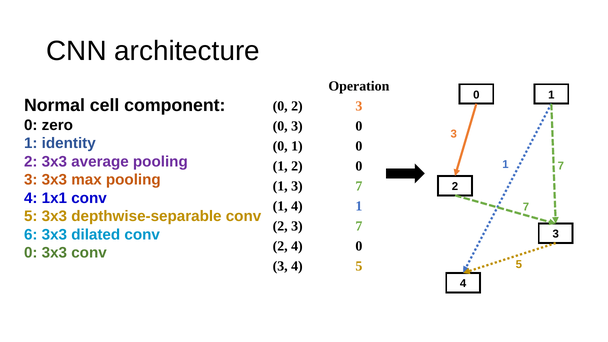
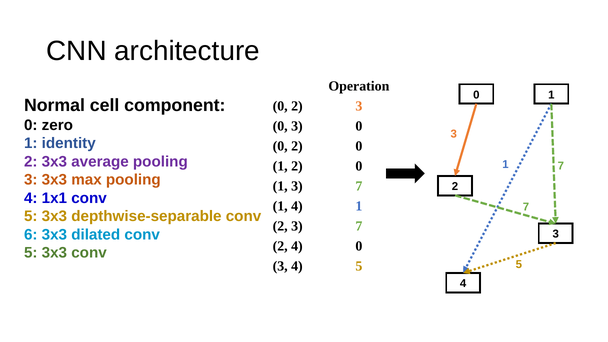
1: 1 -> 2 (297, 146)
0: 0 -> 5 (31, 253)
